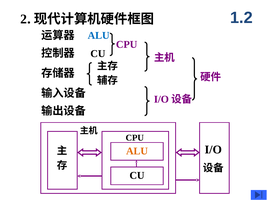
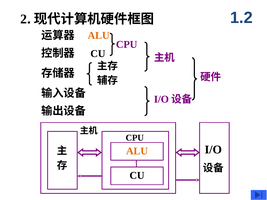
ALU colour: blue -> orange (99, 36)
